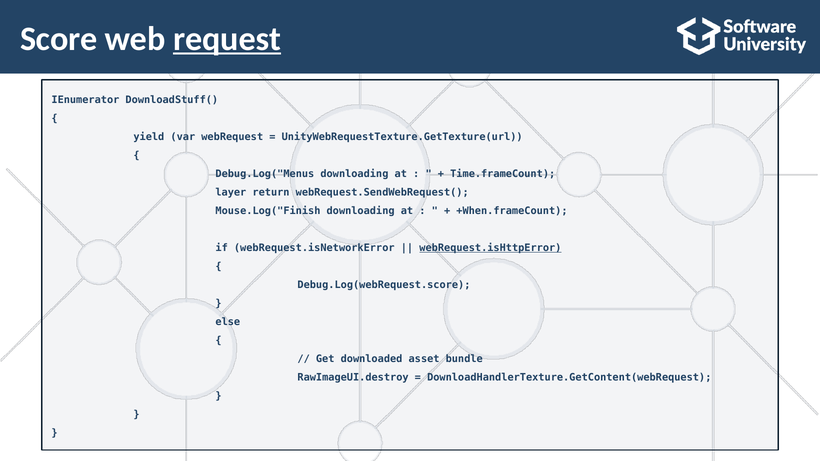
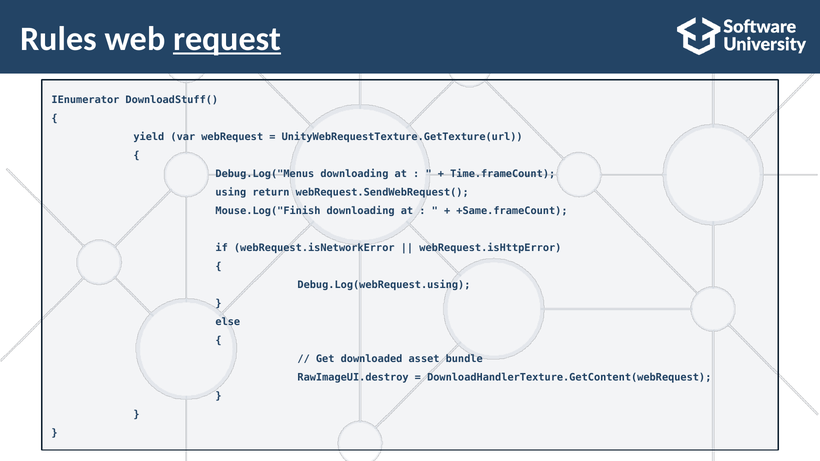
Score: Score -> Rules (59, 39)
layer: layer -> using (231, 193)
+When.frameCount: +When.frameCount -> +Same.frameCount (512, 211)
webRequest.isHttpError underline: present -> none (490, 248)
Debug.Log(webRequest.score: Debug.Log(webRequest.score -> Debug.Log(webRequest.using (384, 285)
